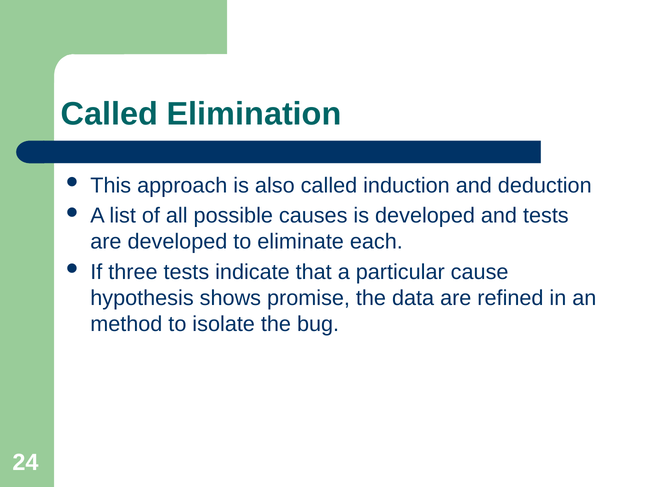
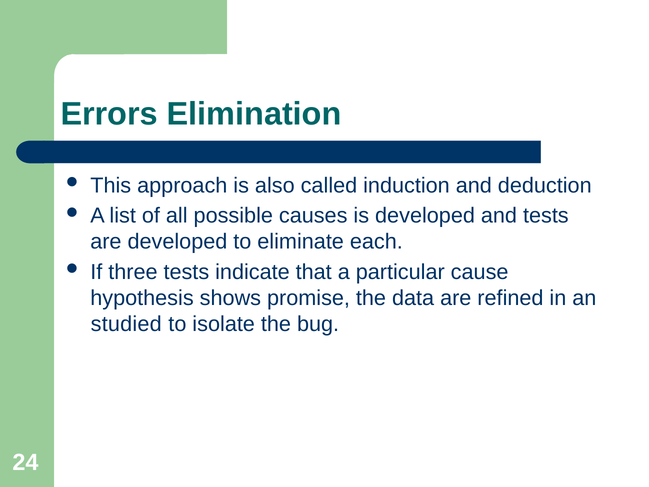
Called: Called -> Errors (109, 114)
method: method -> studied (126, 324)
